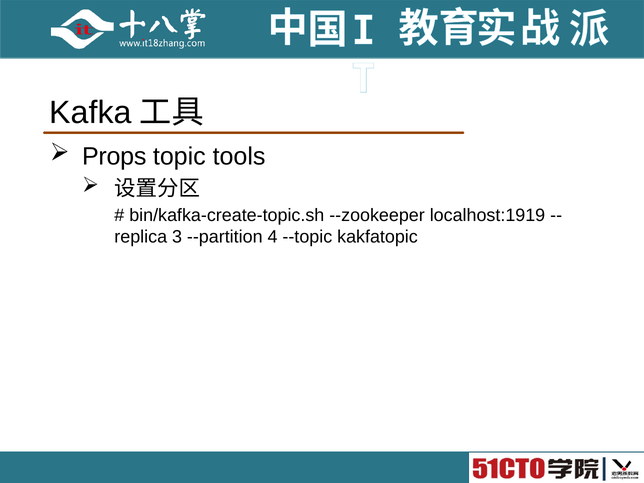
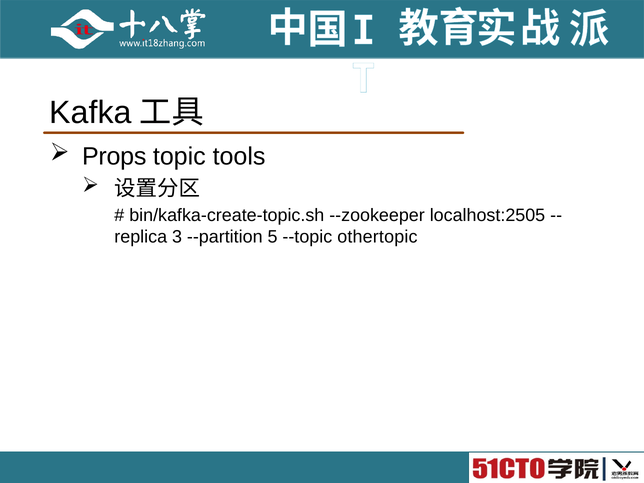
localhost:1919: localhost:1919 -> localhost:2505 (487, 216)
4: 4 -> 5 (273, 237)
kakfatopic: kakfatopic -> othertopic (377, 237)
